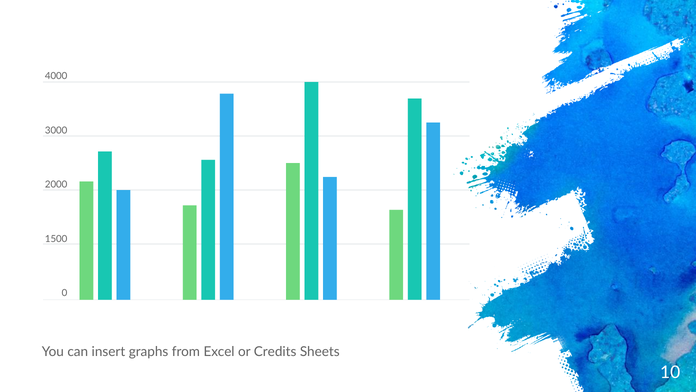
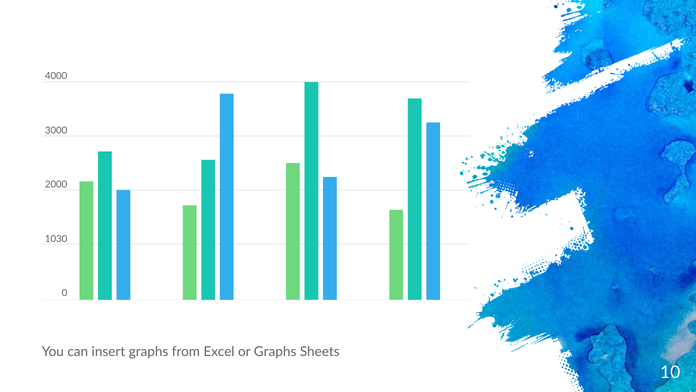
1500: 1500 -> 1030 (56, 239)
or Credits: Credits -> Graphs (275, 351)
